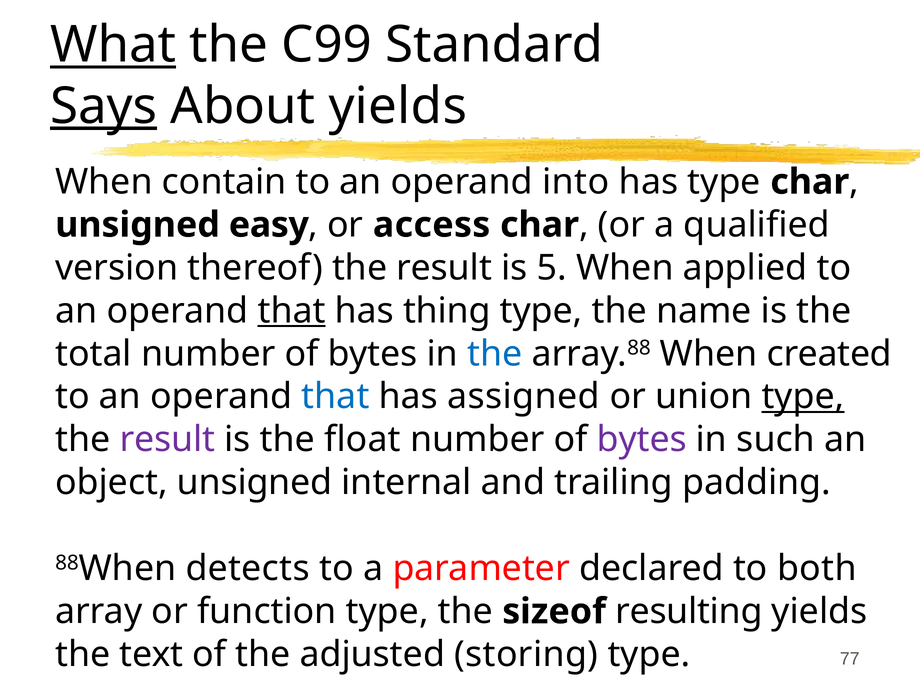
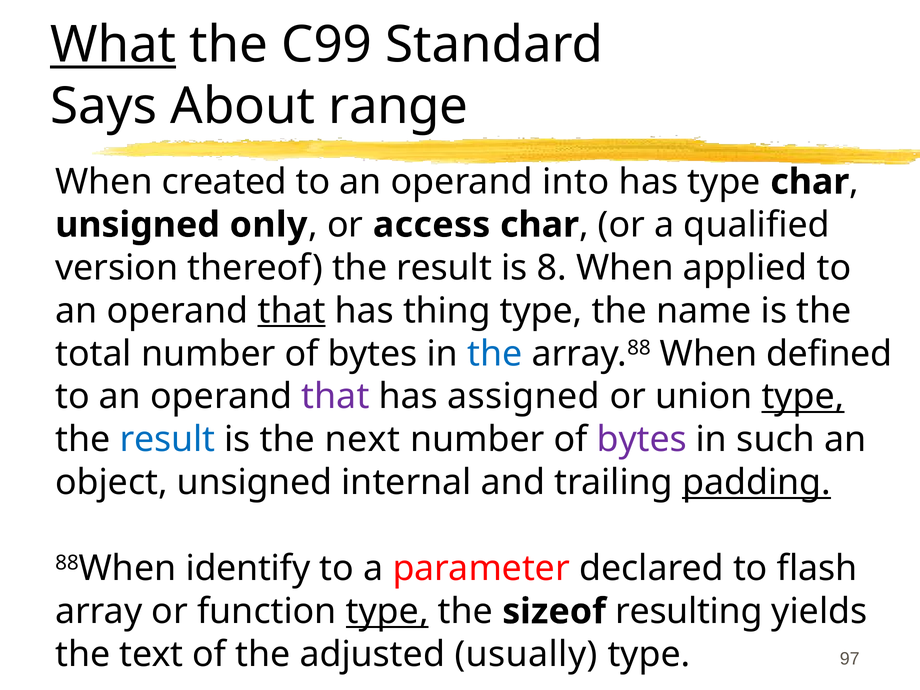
Says underline: present -> none (104, 106)
About yields: yields -> range (398, 106)
contain: contain -> created (224, 182)
easy: easy -> only (268, 225)
5: 5 -> 8 (552, 268)
created: created -> defined (829, 354)
that colour: blue -> purple (335, 397)
result colour: purple -> blue (167, 440)
float: float -> next (362, 440)
padding underline: none -> present (757, 483)
detects: detects -> identify (248, 569)
both: both -> flash (817, 569)
type underline: none -> present (387, 611)
storing: storing -> usually (526, 654)
77: 77 -> 97 (850, 659)
